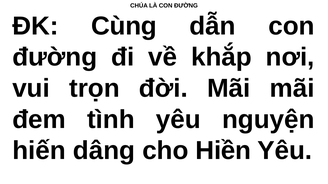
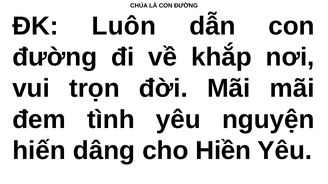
Cùng: Cùng -> Luôn (124, 26)
